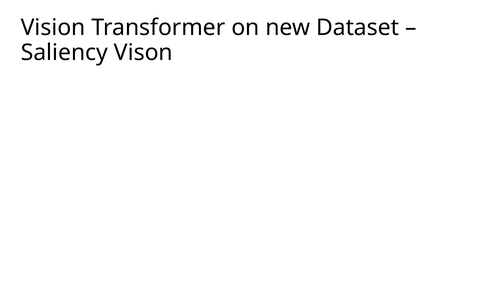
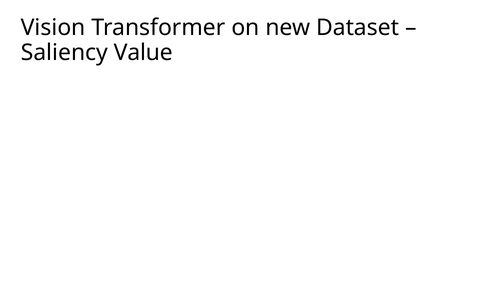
Vison: Vison -> Value (143, 53)
